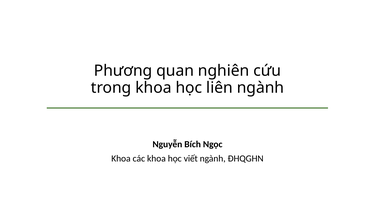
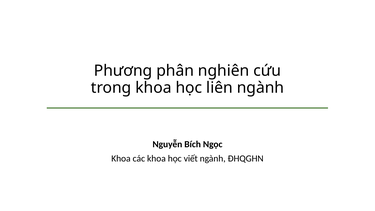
quan: quan -> phân (175, 71)
